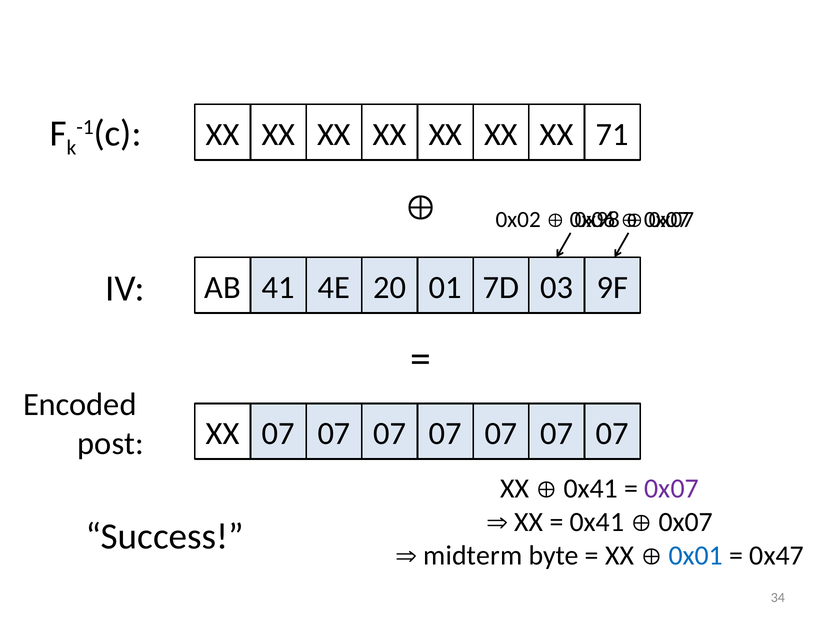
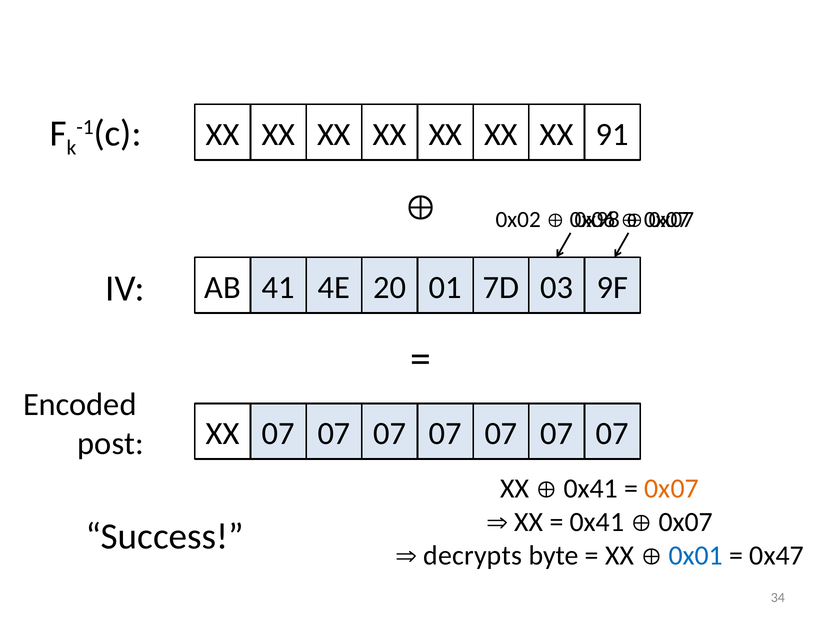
71: 71 -> 91 (612, 134)
0x07 colour: purple -> orange (672, 489)
midterm: midterm -> decrypts (473, 556)
